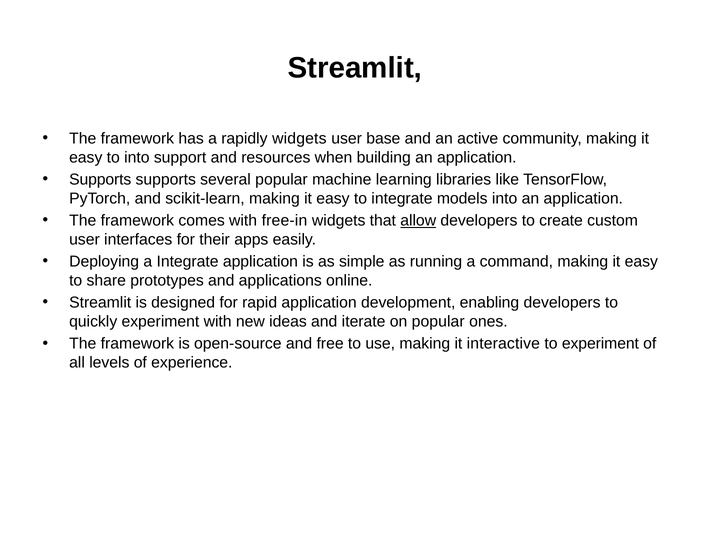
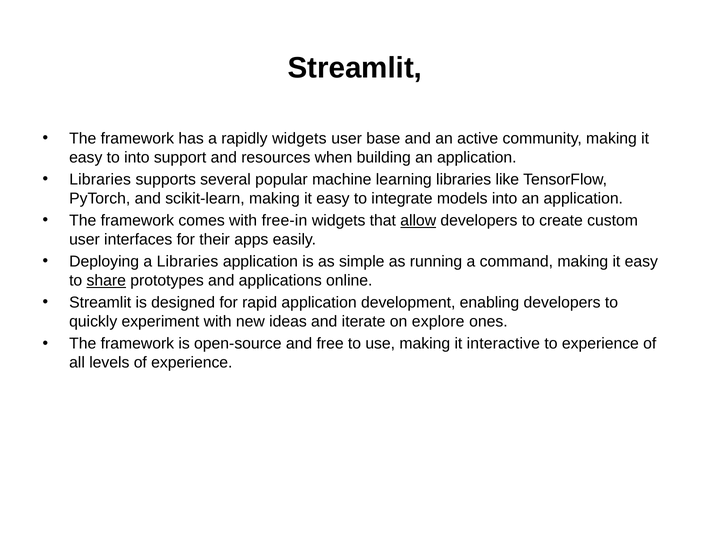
Supports: Supports -> Libraries (100, 179)
a Integrate: Integrate -> Libraries (187, 261)
share underline: none -> present (106, 280)
on popular: popular -> explore (438, 321)
to experiment: experiment -> experience (600, 343)
